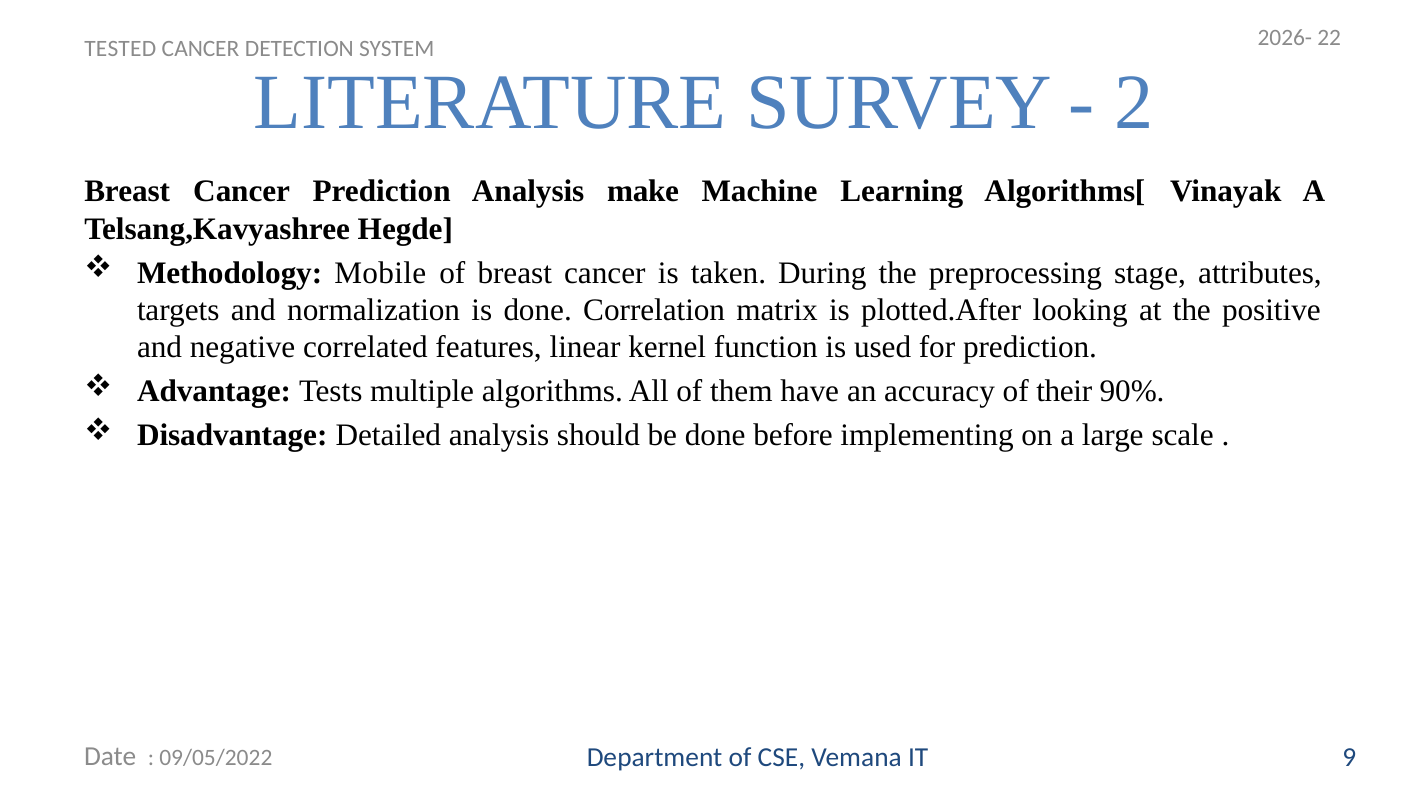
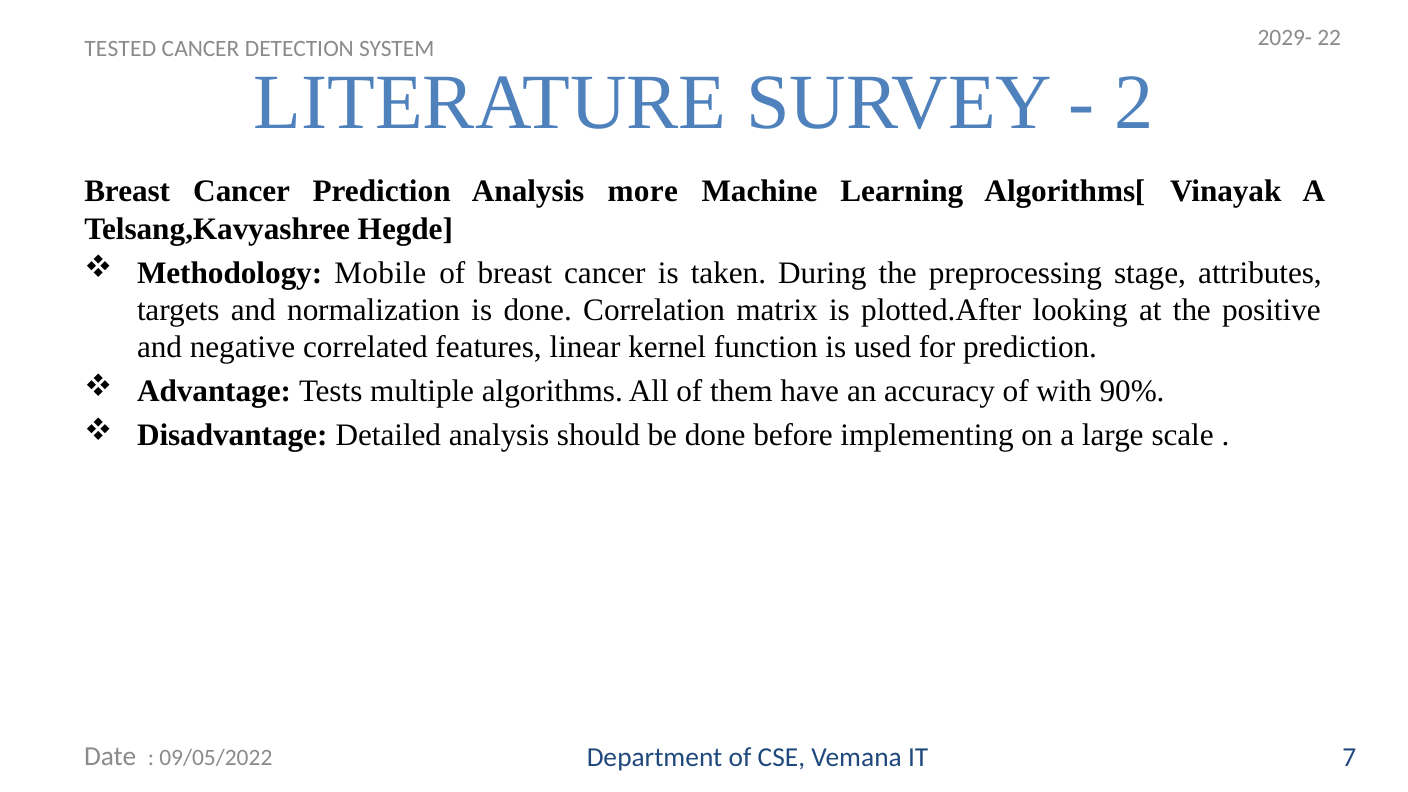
2026-: 2026- -> 2029- (1285, 37)
make: make -> more (643, 192)
their: their -> with (1064, 391)
9: 9 -> 7 (1349, 757)
